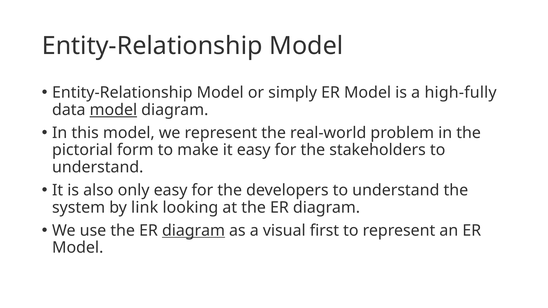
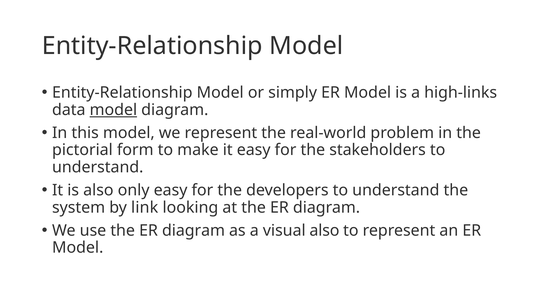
high-fully: high-fully -> high-links (461, 93)
diagram underline: present -> none (194, 231)
visual first: first -> also (324, 231)
